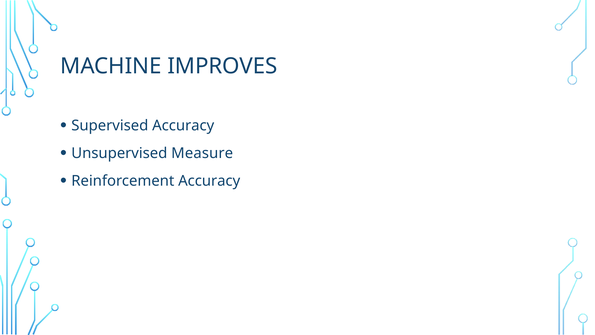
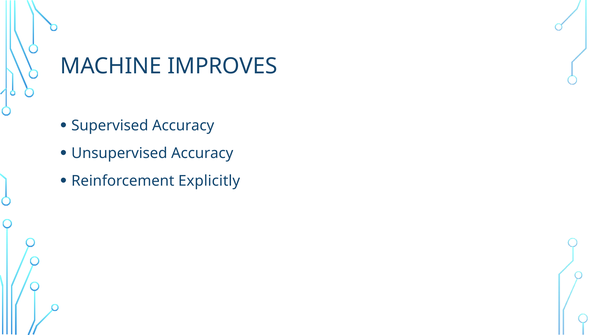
Unsupervised Measure: Measure -> Accuracy (202, 153)
Reinforcement Accuracy: Accuracy -> Explicitly (209, 181)
